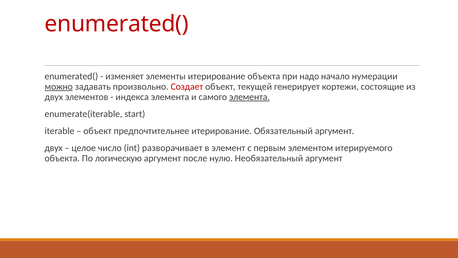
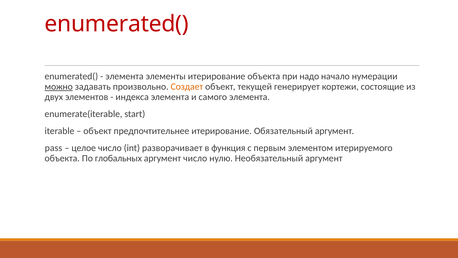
изменяет: изменяет -> элемента (124, 76)
Создает colour: red -> orange (187, 86)
элемента underline: present -> none (249, 97)
двух: двух -> pass (53, 148)
элемент: элемент -> функция (228, 148)
логическую: логическую -> глобальных (118, 158)
аргумент после: после -> число (195, 158)
